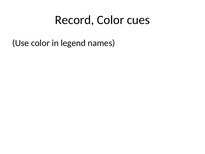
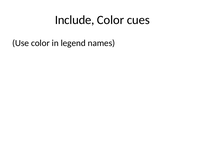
Record: Record -> Include (75, 20)
